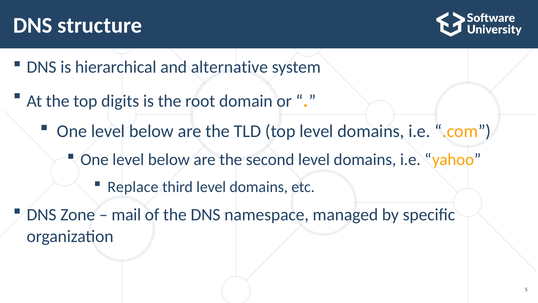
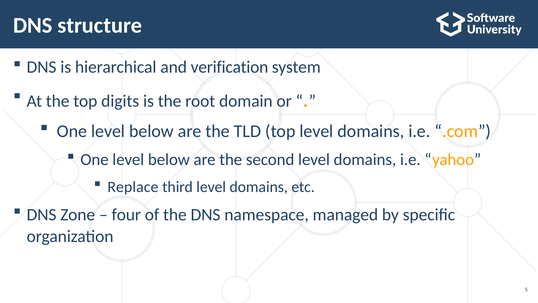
alternative: alternative -> verification (229, 67)
mail: mail -> four (126, 214)
